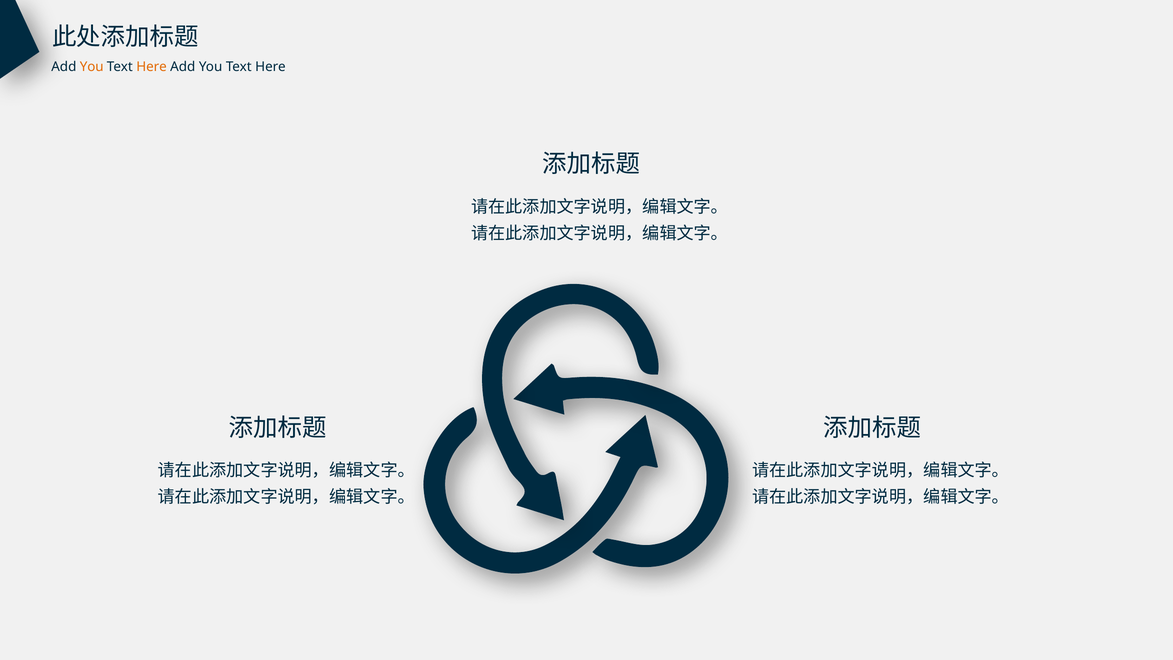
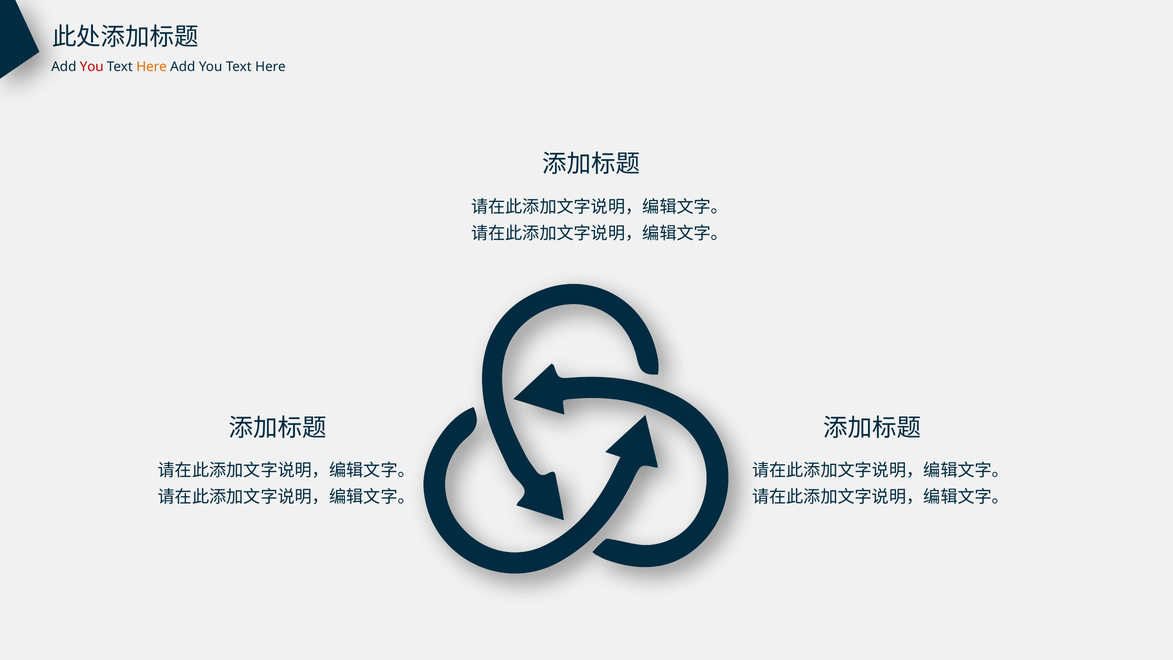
You colour: orange -> red (92, 67)
